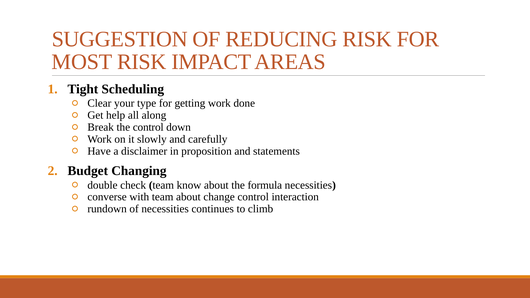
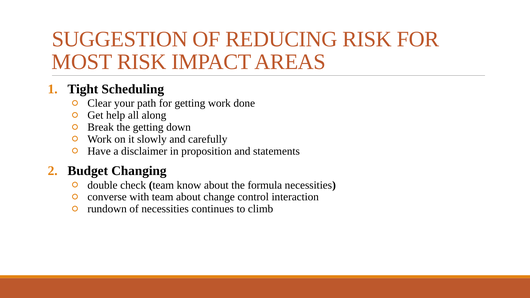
type: type -> path (147, 103)
the control: control -> getting (148, 127)
